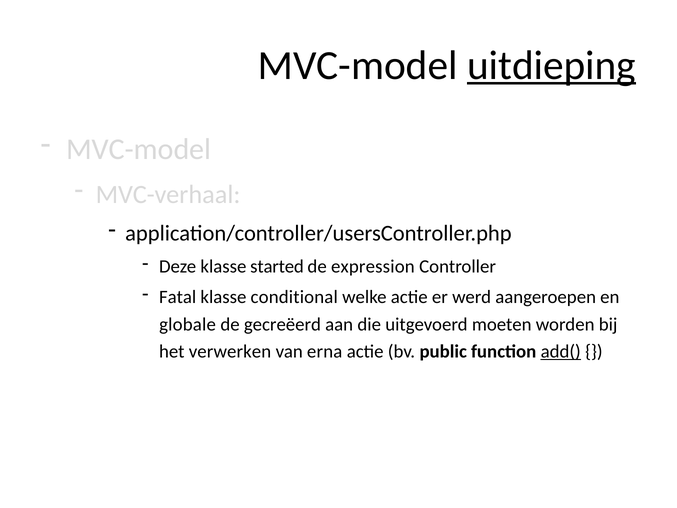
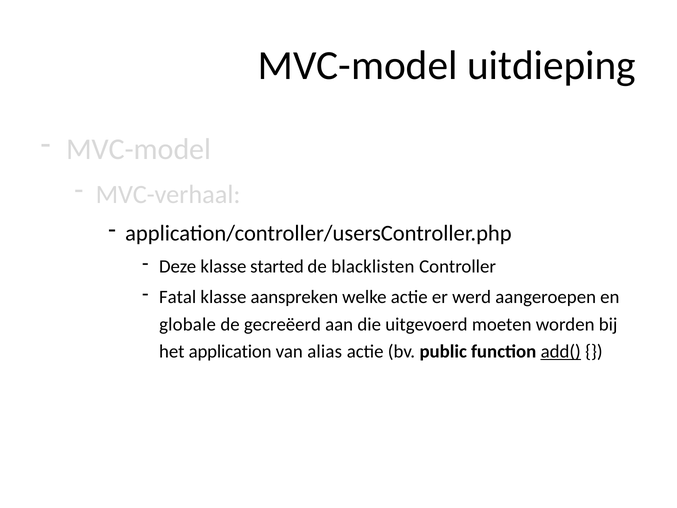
uitdieping underline: present -> none (551, 66)
expression: expression -> blacklisten (373, 266)
conditional: conditional -> aanspreken (294, 297)
verwerken: verwerken -> application (230, 351)
erna: erna -> alias (325, 351)
